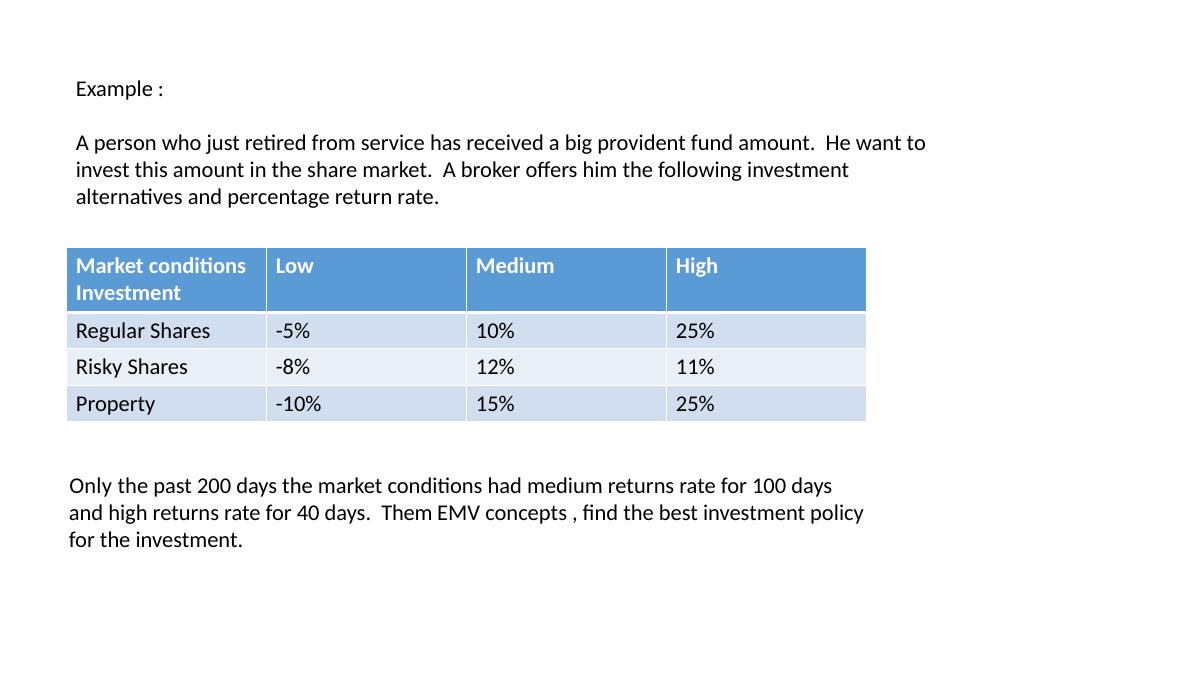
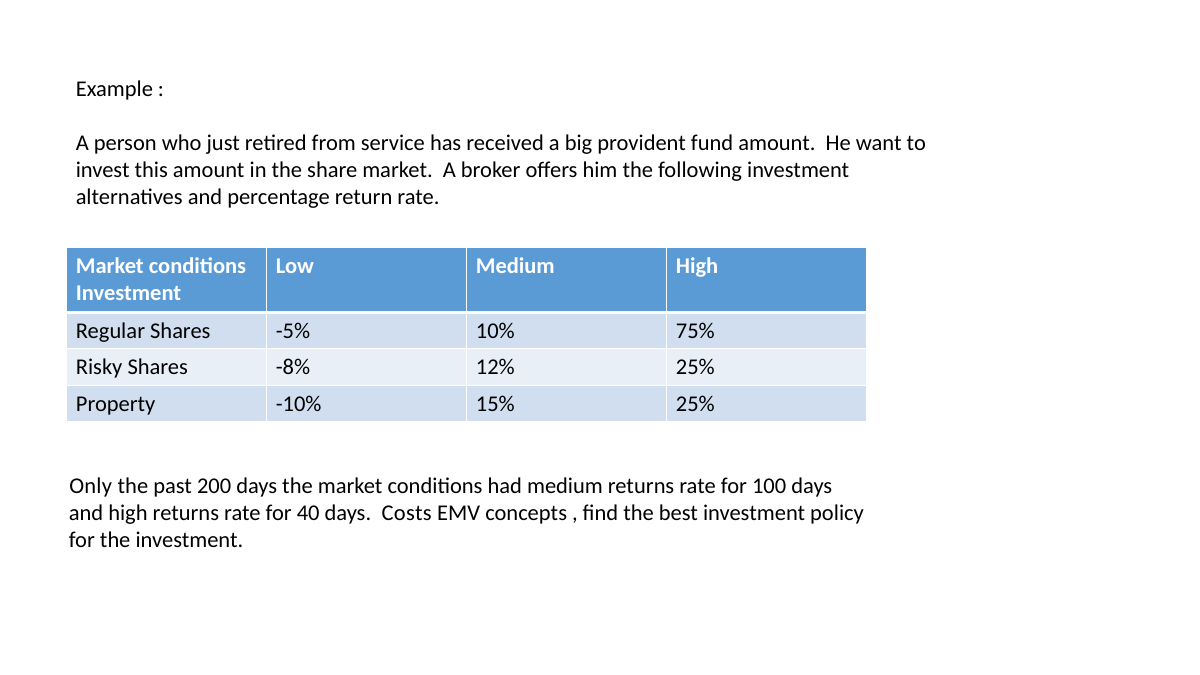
10% 25%: 25% -> 75% (695, 331)
12% 11%: 11% -> 25% (695, 367)
Them: Them -> Costs (407, 513)
